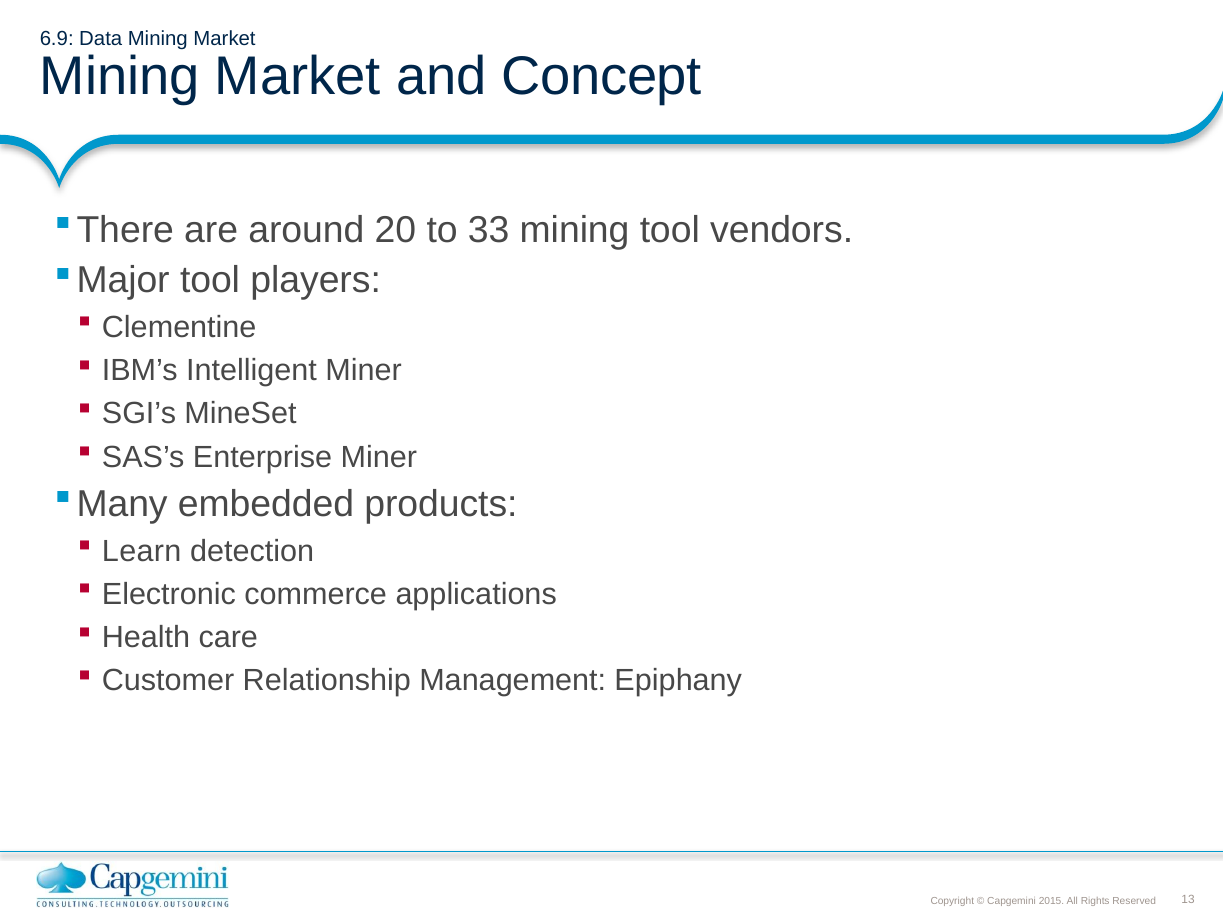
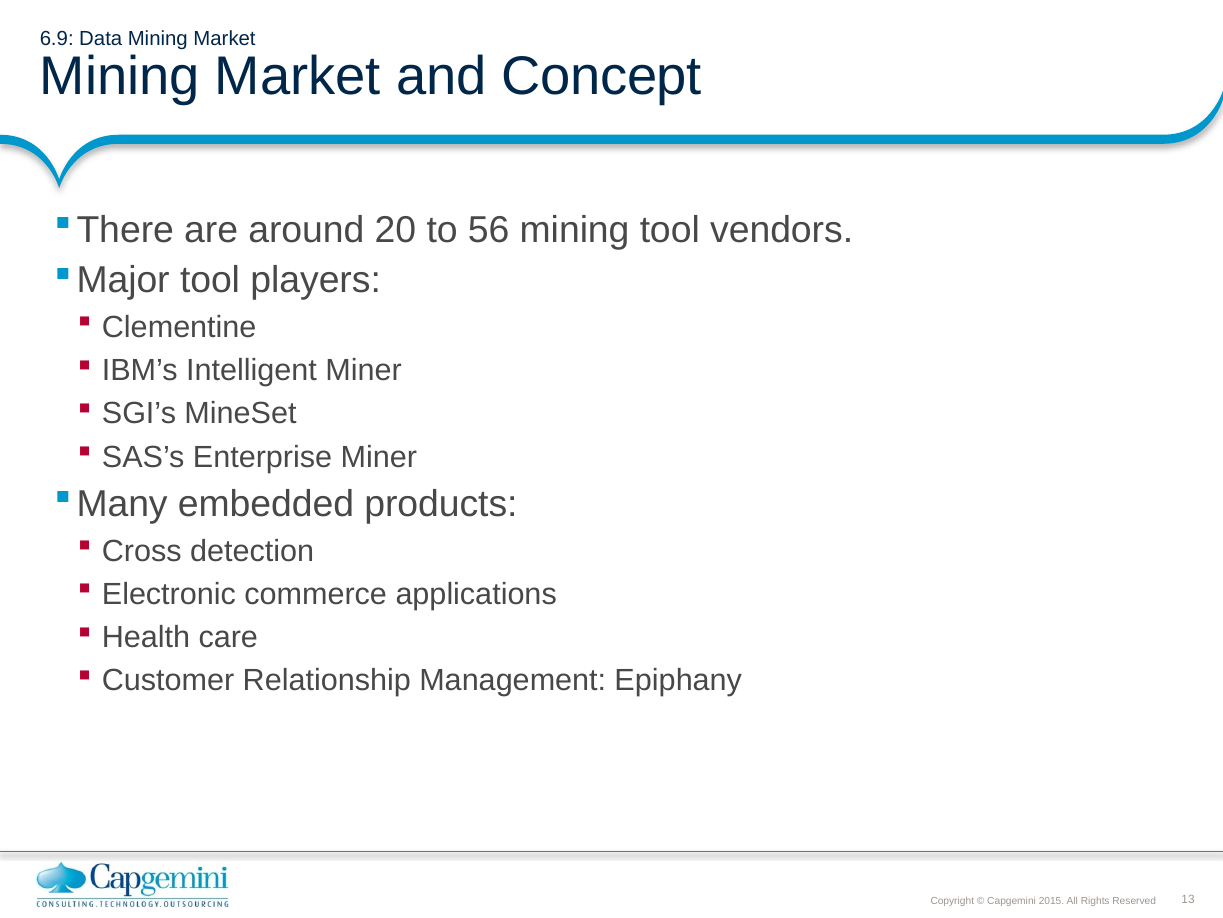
33: 33 -> 56 (489, 229)
Learn: Learn -> Cross (142, 551)
